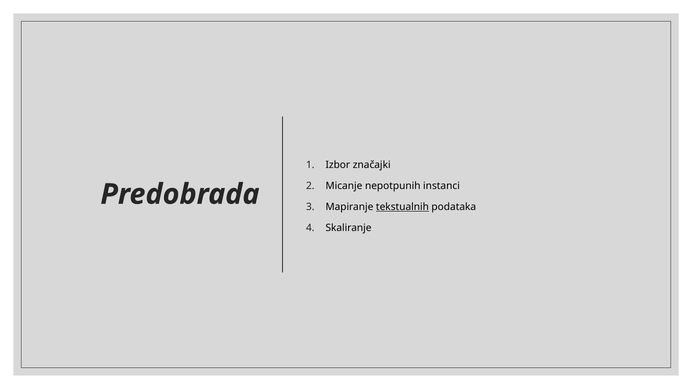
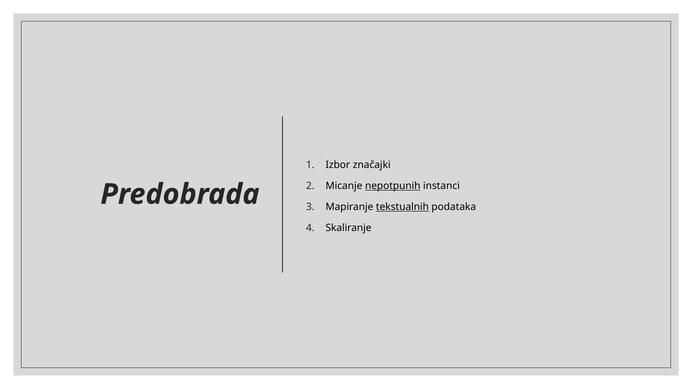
nepotpunih underline: none -> present (393, 186)
